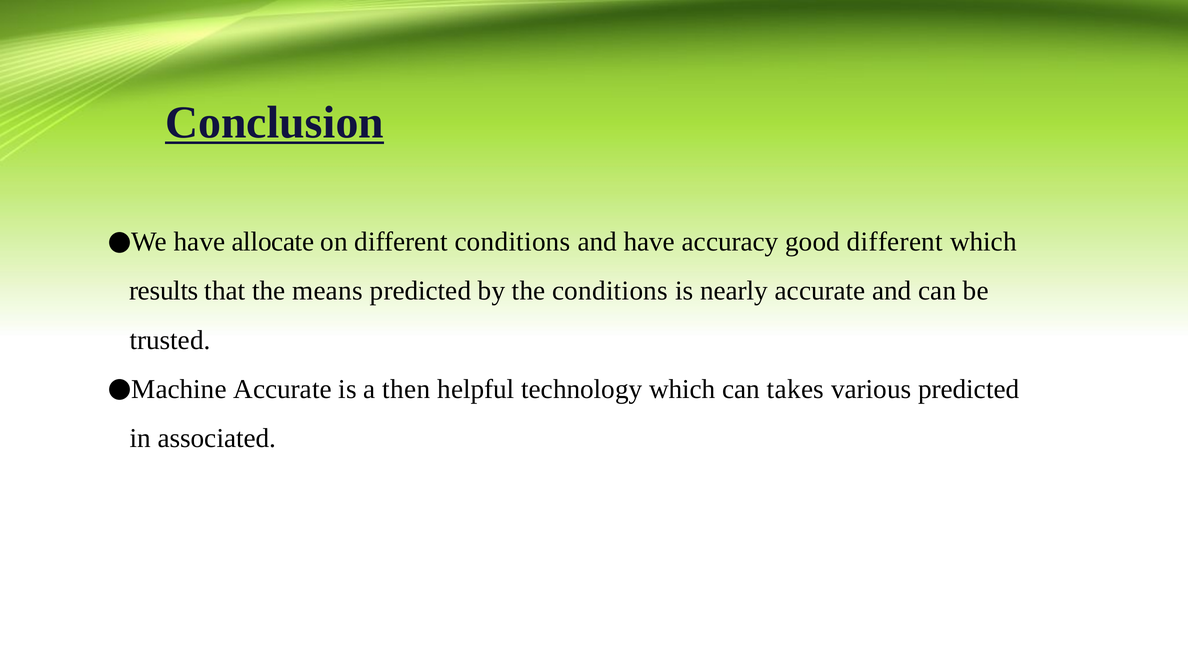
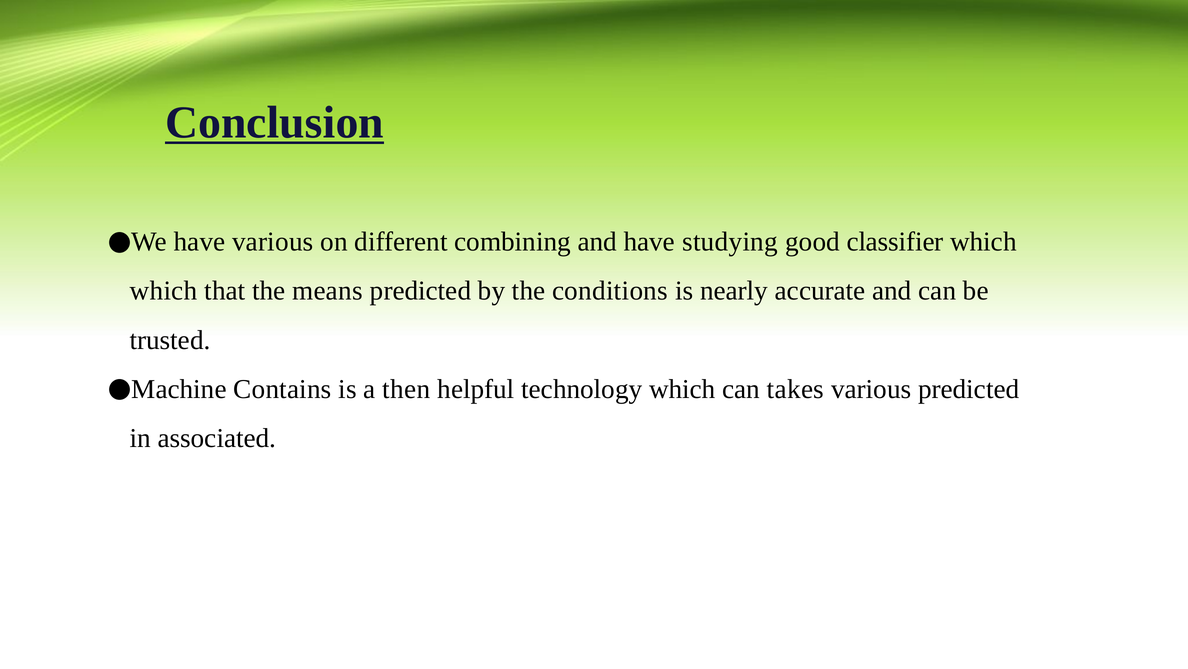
have allocate: allocate -> various (273, 242)
different conditions: conditions -> combining (513, 242)
accuracy: accuracy -> studying (730, 242)
good different: different -> classifier (895, 242)
results: results -> which (164, 291)
Accurate: Accurate -> Contains (282, 389)
